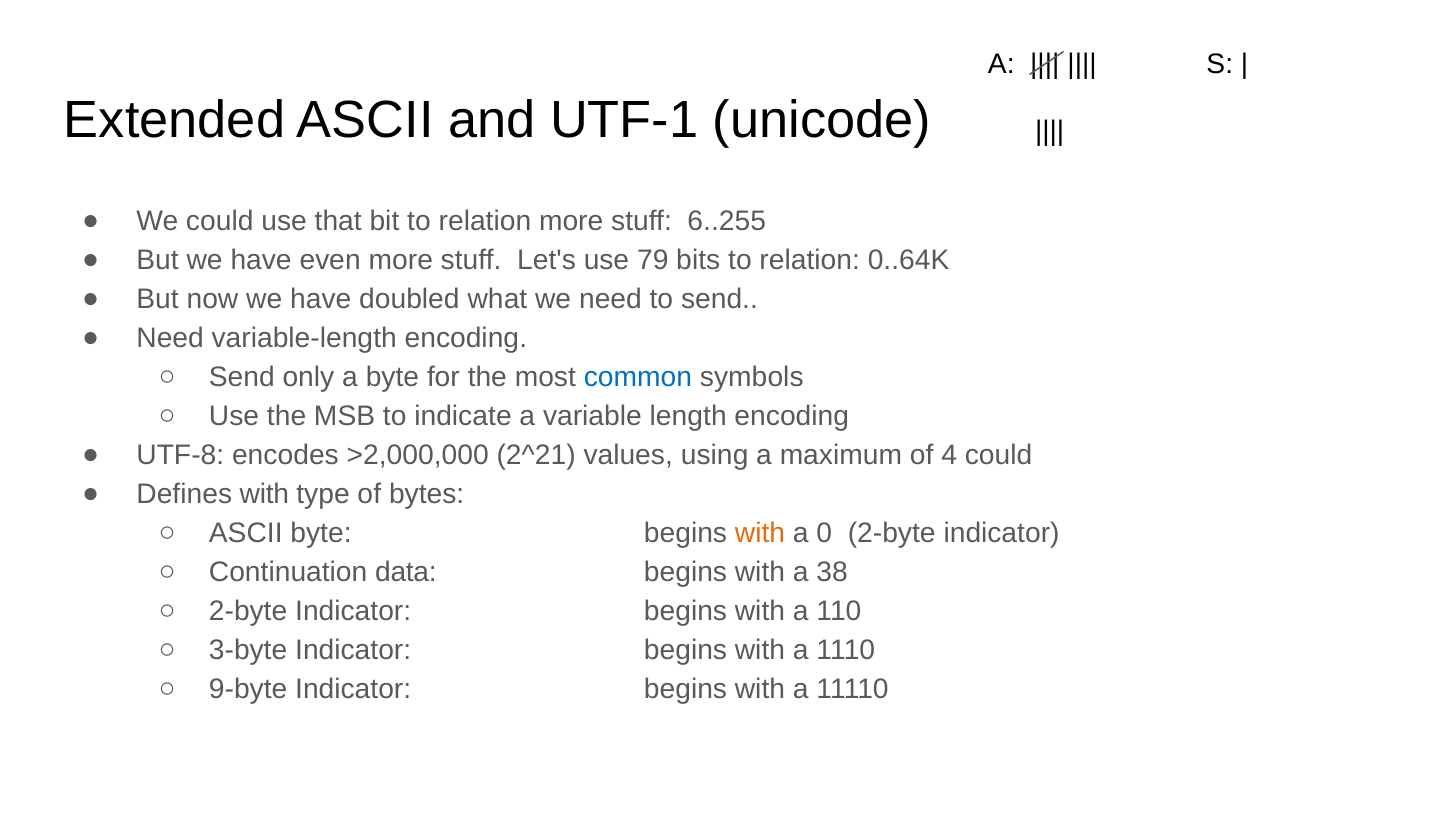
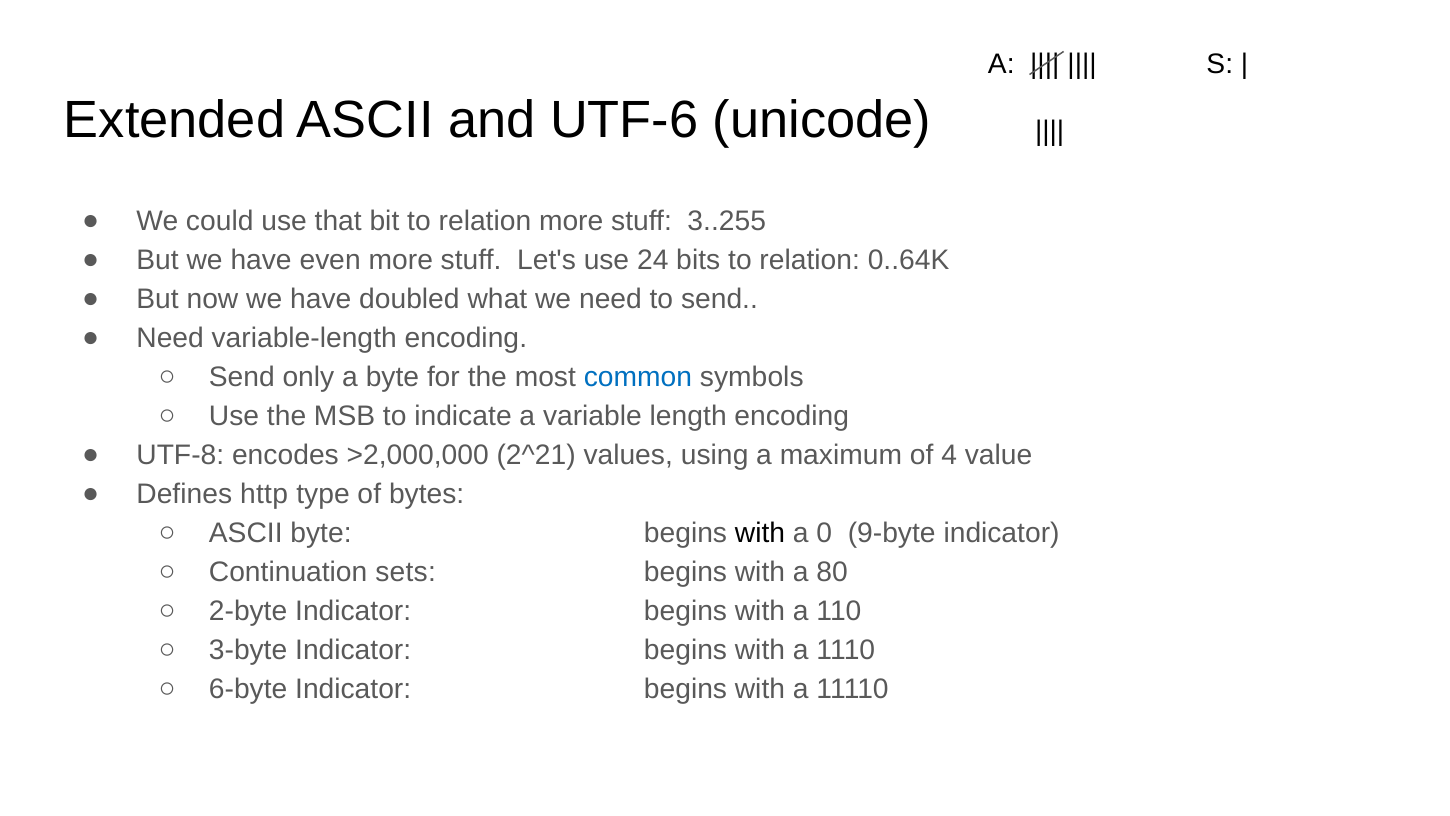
UTF-1: UTF-1 -> UTF-6 (624, 120)
6..255: 6..255 -> 3..255 (727, 221)
79: 79 -> 24 (653, 260)
4 could: could -> value (999, 455)
Defines with: with -> http (264, 494)
with colour: orange -> black (760, 533)
0 2-byte: 2-byte -> 9-byte (892, 533)
data: data -> sets (406, 572)
38: 38 -> 80 (832, 572)
9-byte: 9-byte -> 6-byte (248, 689)
